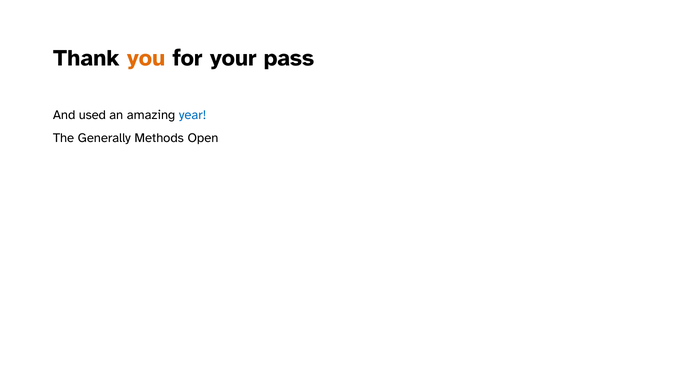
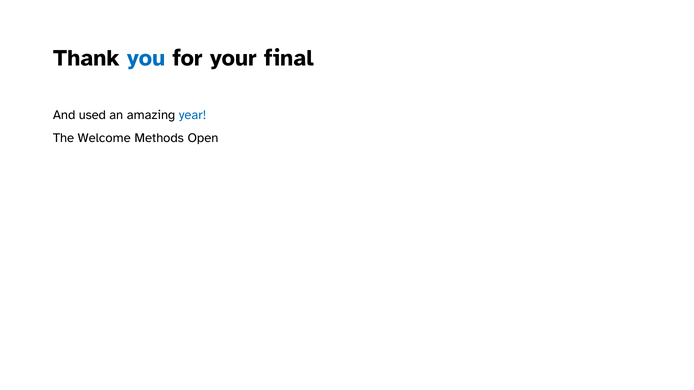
you colour: orange -> blue (146, 58)
pass: pass -> final (289, 58)
Generally: Generally -> Welcome (104, 138)
